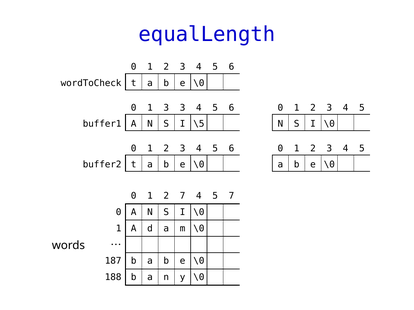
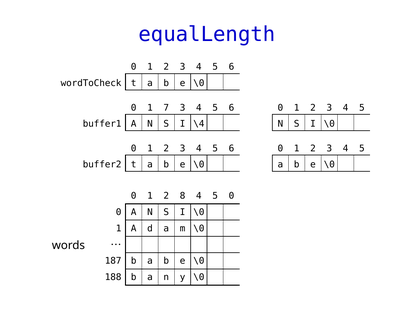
1 3: 3 -> 7 (166, 108)
\5: \5 -> \4 (199, 124)
2 7: 7 -> 8 (183, 196)
5 7: 7 -> 0 (231, 196)
